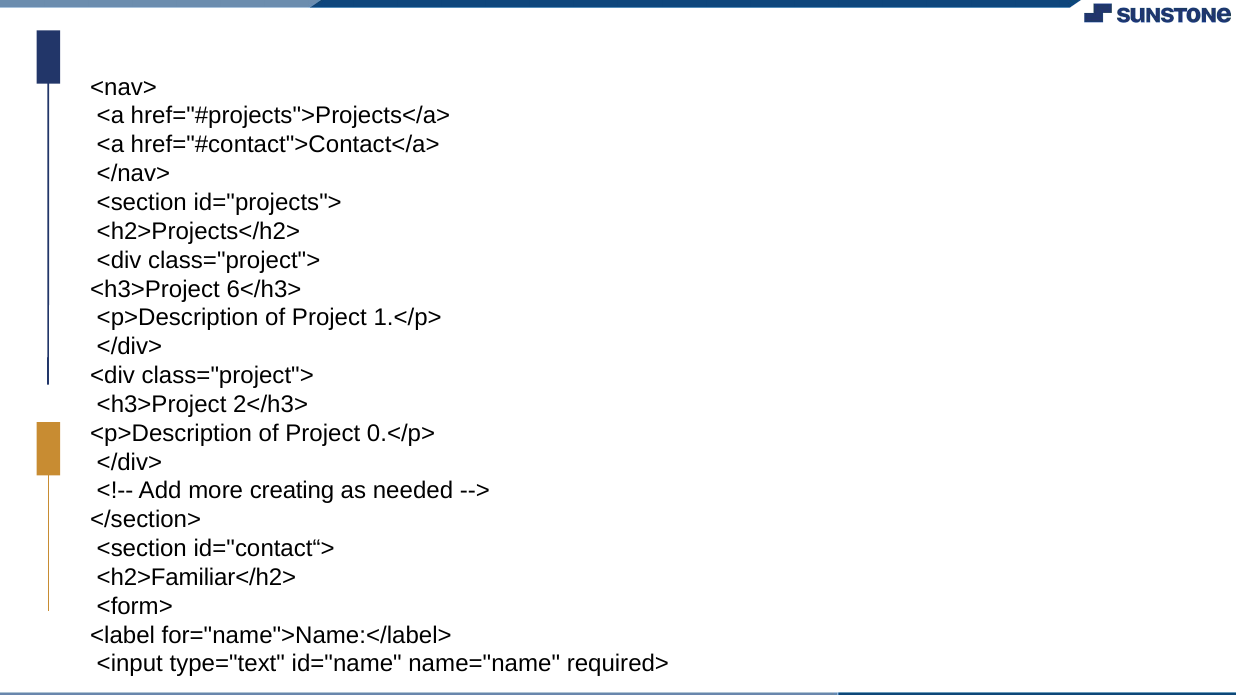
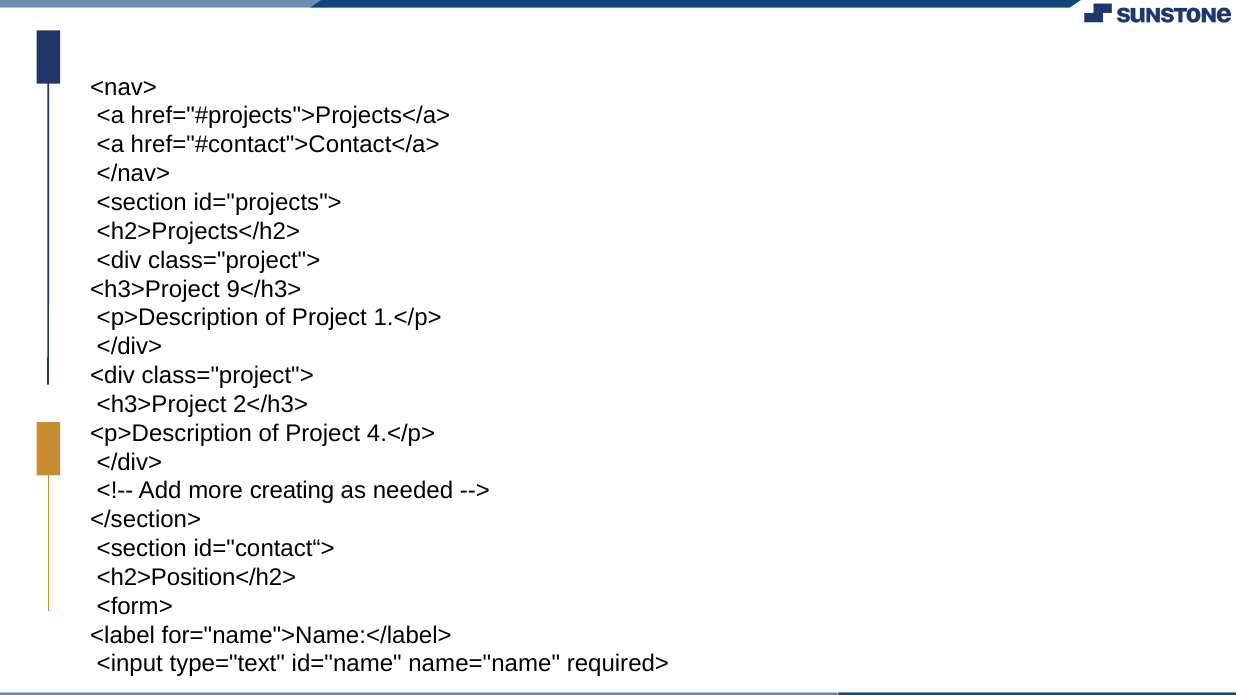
6</h3>: 6</h3> -> 9</h3> (264, 289)
0.</p>: 0.</p> -> 4.</p> (401, 433)
<h2>Familiar</h2>: <h2>Familiar</h2> -> <h2>Position</h2> (196, 578)
